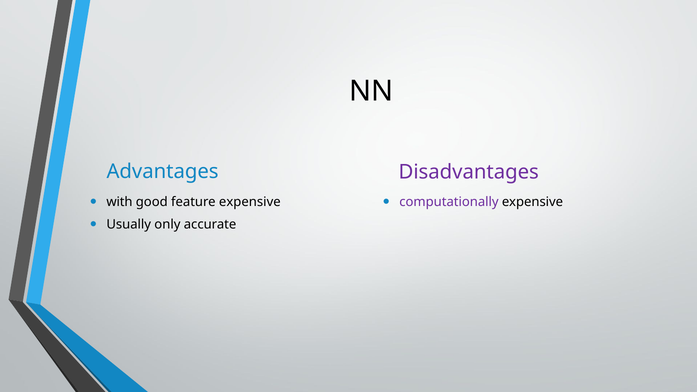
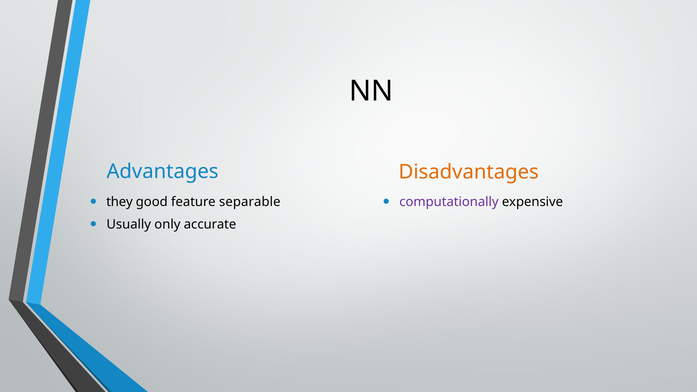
Disadvantages colour: purple -> orange (469, 172)
with: with -> they (119, 202)
feature expensive: expensive -> separable (250, 202)
